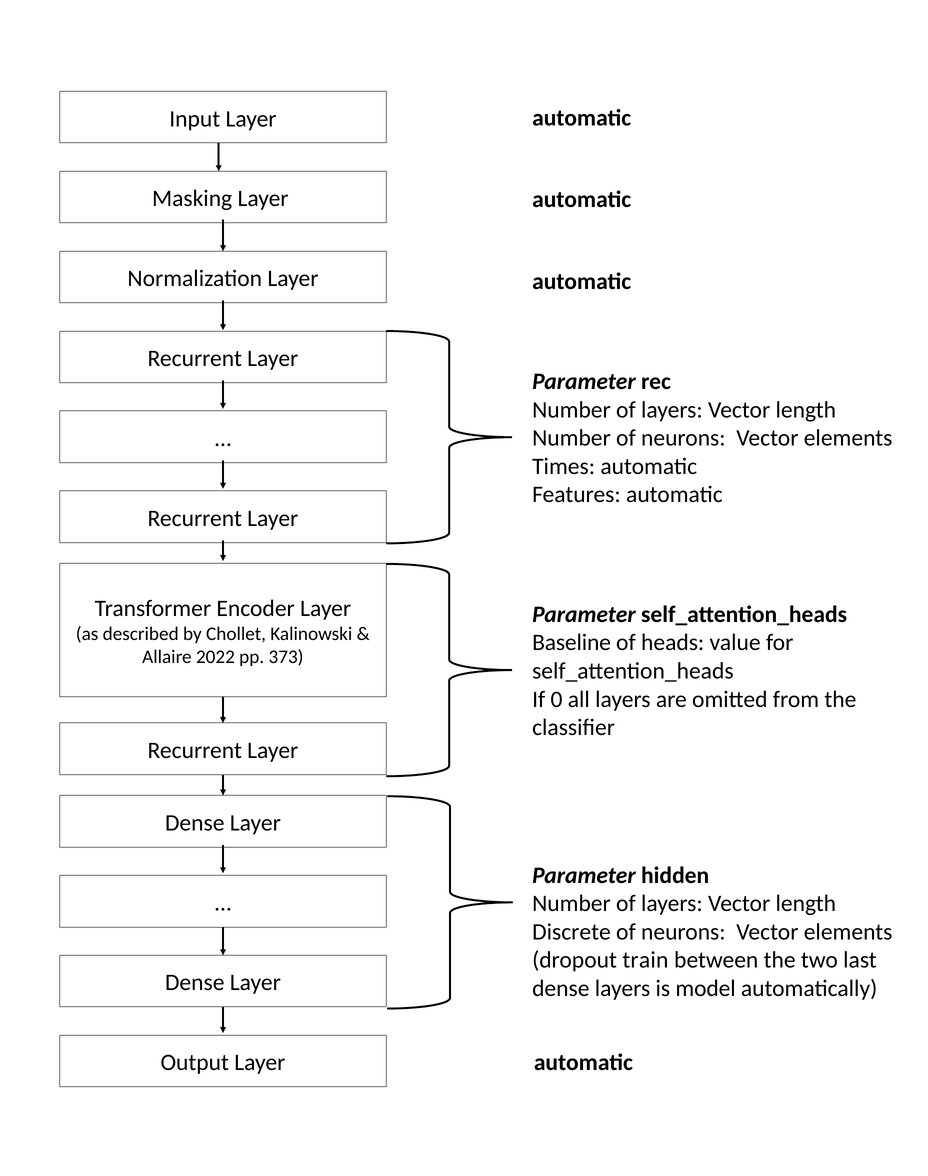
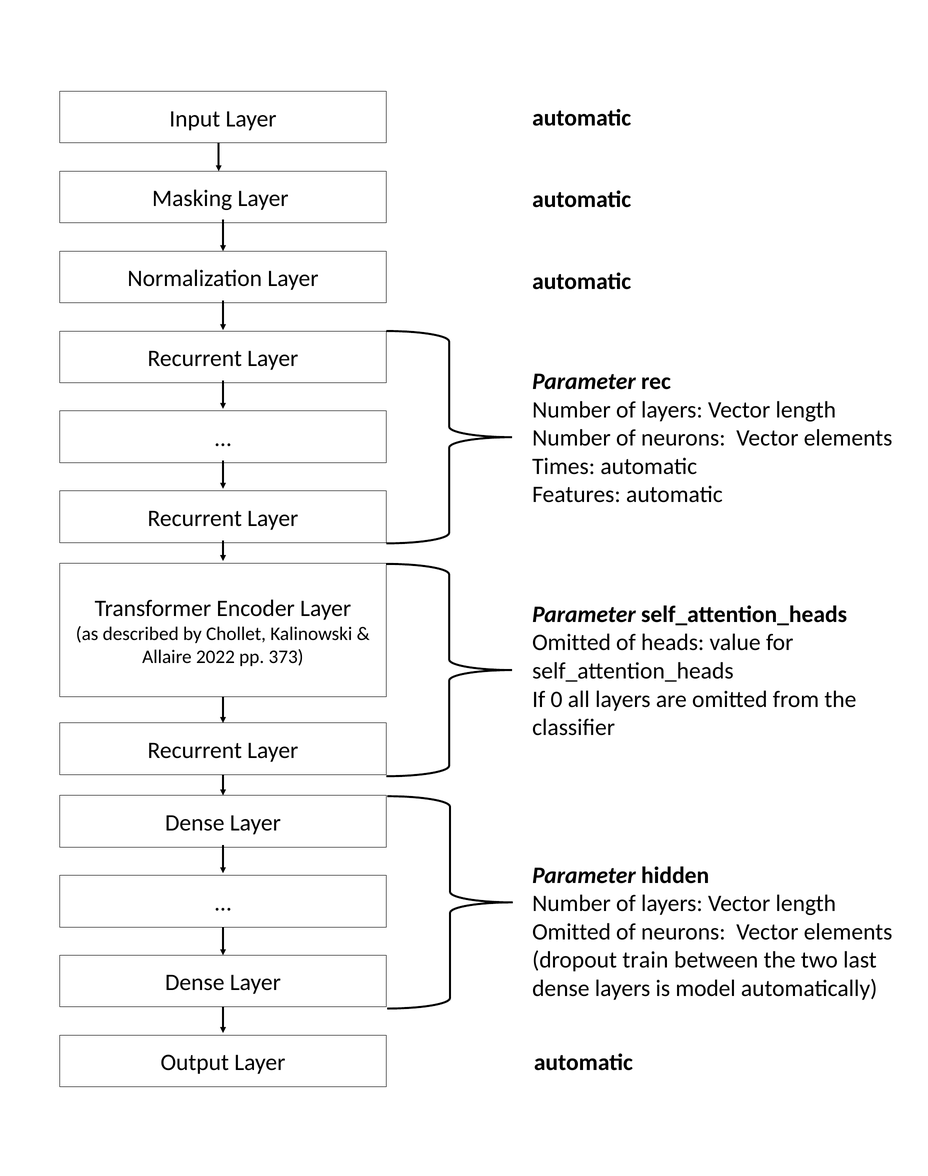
Baseline: Baseline -> Omitted (572, 642)
Discrete: Discrete -> Omitted (572, 931)
